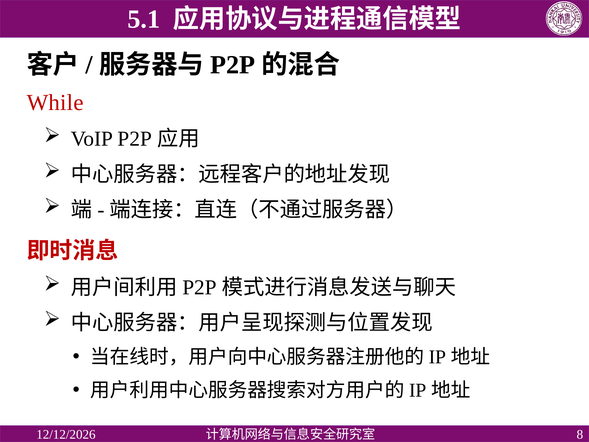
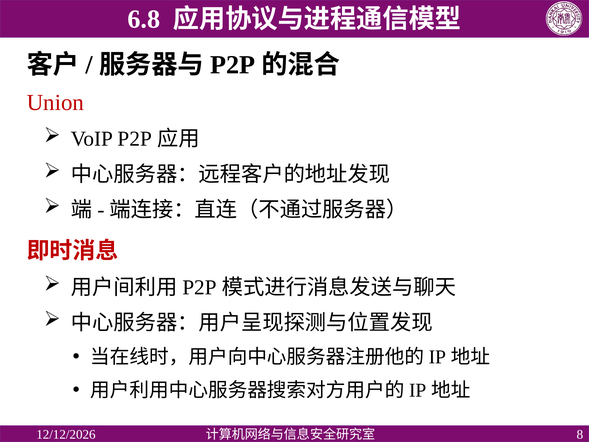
5.1: 5.1 -> 6.8 (144, 19)
While: While -> Union (55, 103)
